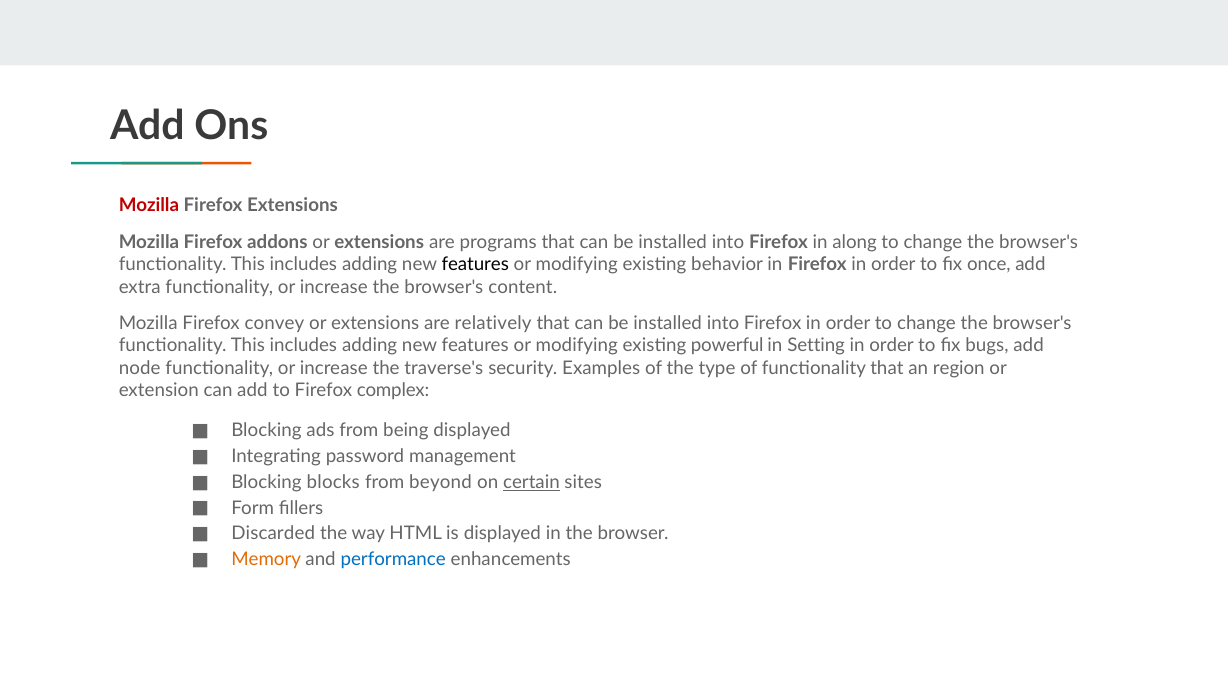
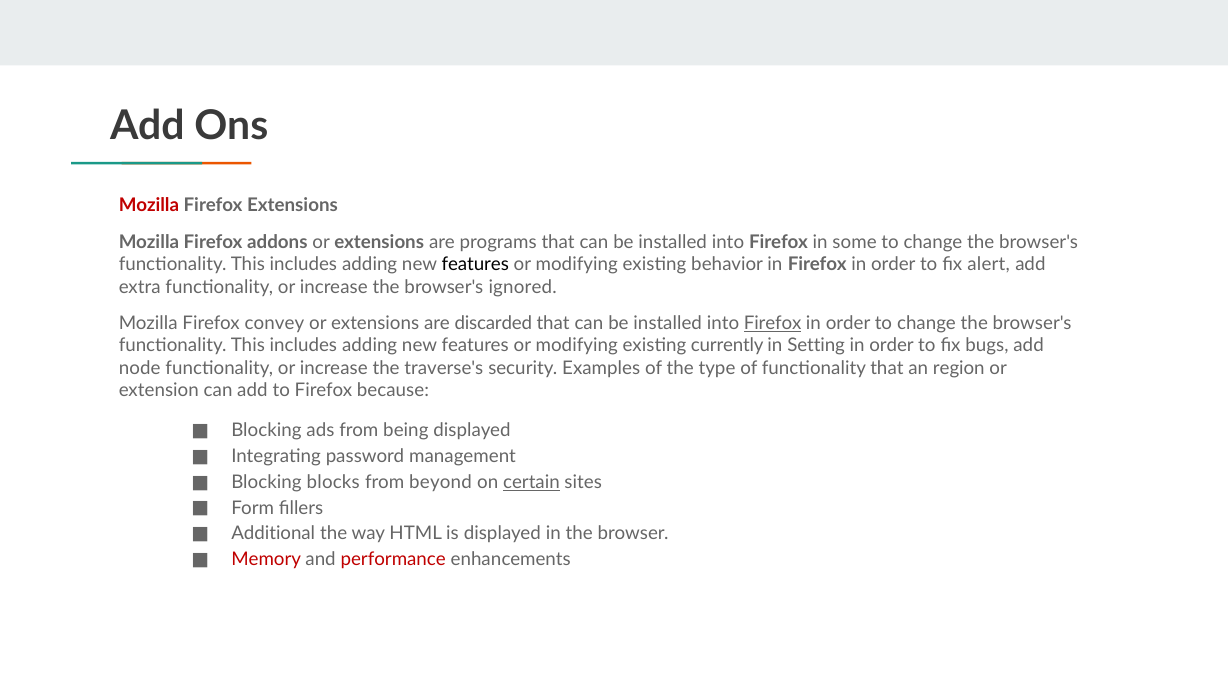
along: along -> some (855, 242)
once: once -> alert (989, 264)
content: content -> ignored (523, 287)
relatively: relatively -> discarded (493, 323)
Firefox underline: none -> present (773, 323)
powerful: powerful -> currently (727, 346)
complex: complex -> because (393, 391)
Discarded: Discarded -> Additional (273, 534)
Memory colour: orange -> red (266, 559)
performance colour: blue -> red (393, 559)
